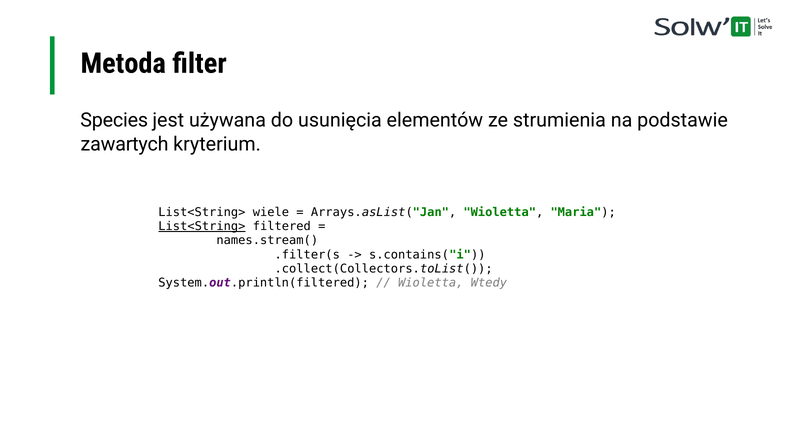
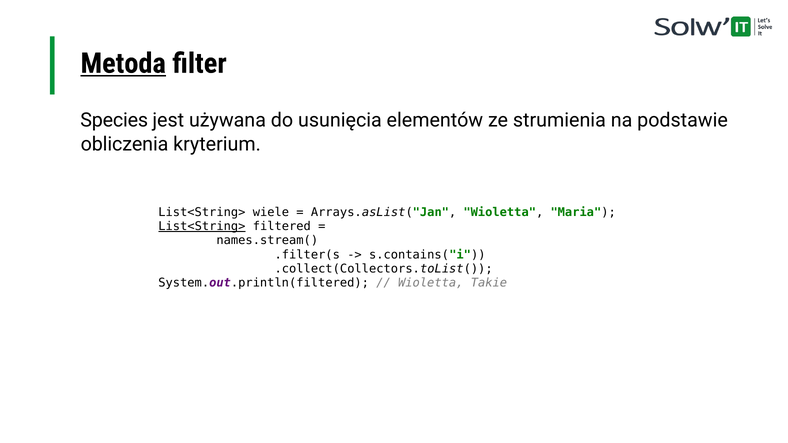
Metoda underline: none -> present (123, 63)
zawartych: zawartych -> obliczenia (125, 144)
Wtedy: Wtedy -> Takie (489, 283)
